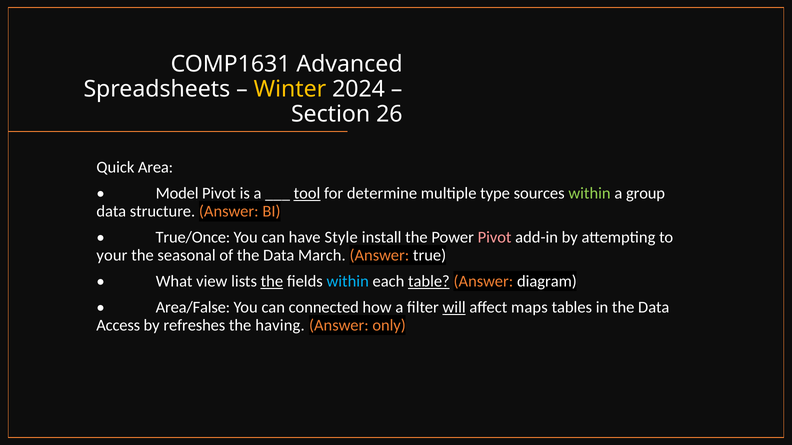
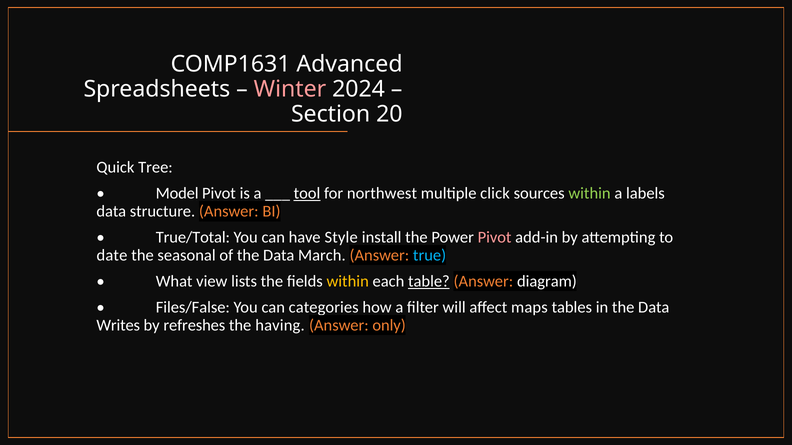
Winter colour: yellow -> pink (290, 89)
26: 26 -> 20 (389, 114)
Area: Area -> Tree (155, 168)
determine: determine -> northwest (382, 194)
type: type -> click (495, 194)
group: group -> labels (645, 194)
True/Once: True/Once -> True/Total (193, 238)
your: your -> date (112, 256)
true colour: white -> light blue (430, 256)
the underline: present -> none (272, 282)
within colour: light blue -> yellow (348, 282)
Area/False: Area/False -> Files/False (193, 308)
connected: connected -> categories (324, 308)
will underline: present -> none (454, 308)
Access: Access -> Writes (118, 326)
